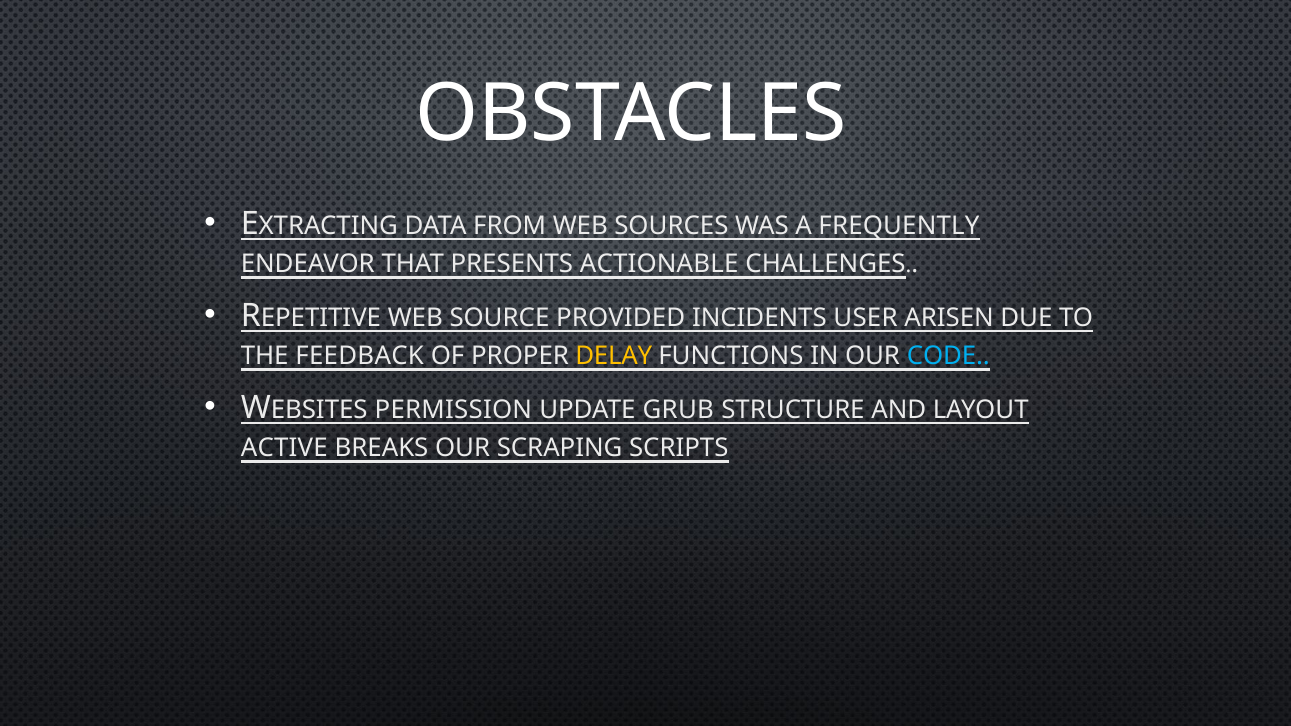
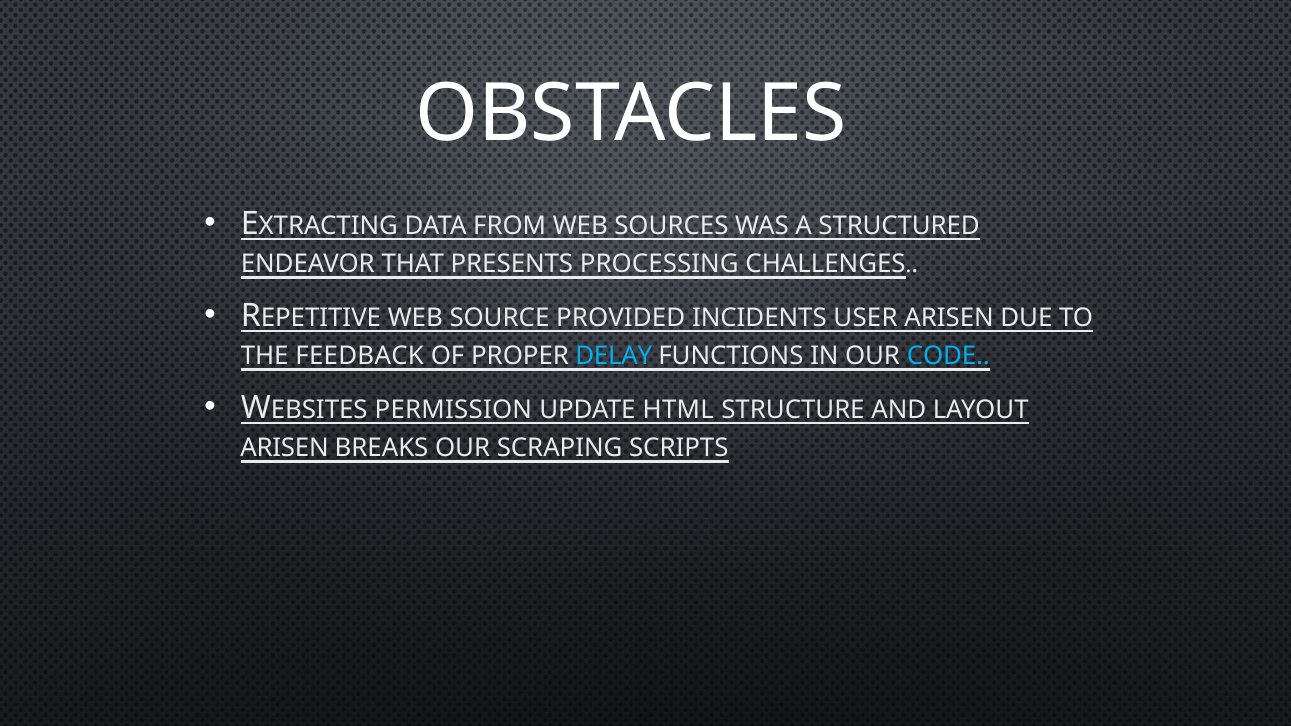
FREQUENTLY: FREQUENTLY -> STRUCTURED (899, 226)
ACTIONABLE: ACTIONABLE -> PROCESSING (659, 264)
DELAY colour: yellow -> light blue (614, 356)
GRUB: GRUB -> HTML (678, 410)
ACTIVE: ACTIVE -> ARISEN (285, 448)
